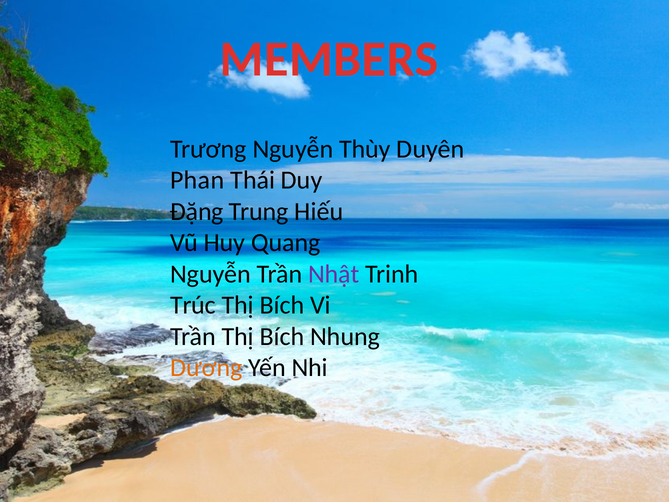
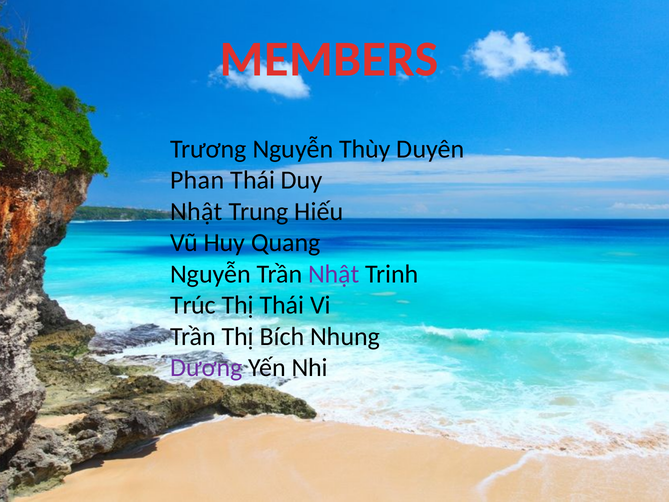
Đặng: Đặng -> Nhật (196, 211)
Bích: Bích -> Thái (282, 305)
Dương colour: orange -> purple (206, 368)
